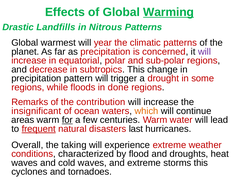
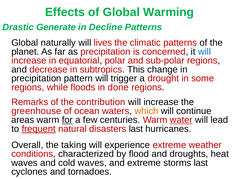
Warming underline: present -> none (169, 12)
Landfills: Landfills -> Generate (56, 27)
Nitrous: Nitrous -> Decline (106, 27)
warmest: warmest -> naturally (58, 43)
year: year -> lives (103, 43)
will colour: purple -> blue (204, 52)
insignificant: insignificant -> greenhouse (36, 111)
water underline: none -> present (181, 120)
storms this: this -> last (201, 163)
